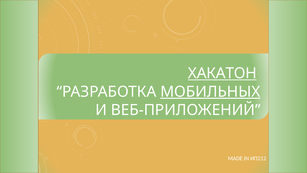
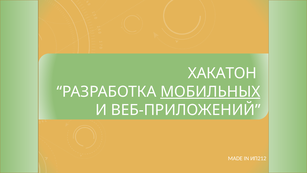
ХАКАТОН underline: present -> none (222, 73)
